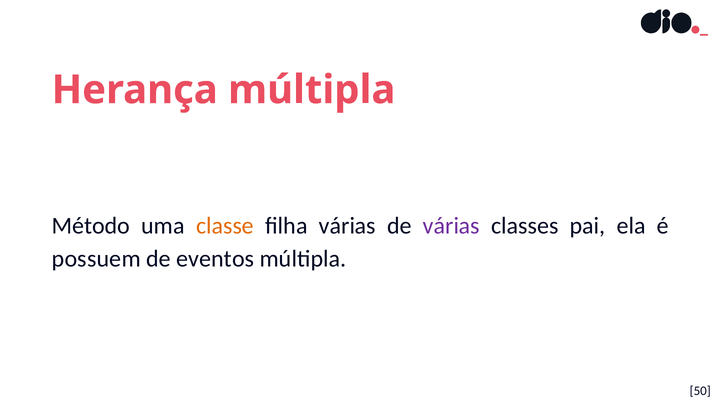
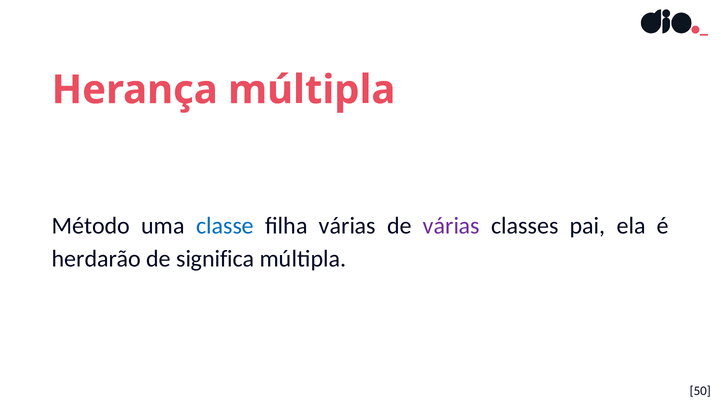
classe colour: orange -> blue (225, 226)
possuem: possuem -> herdarão (96, 259)
eventos: eventos -> significa (215, 259)
